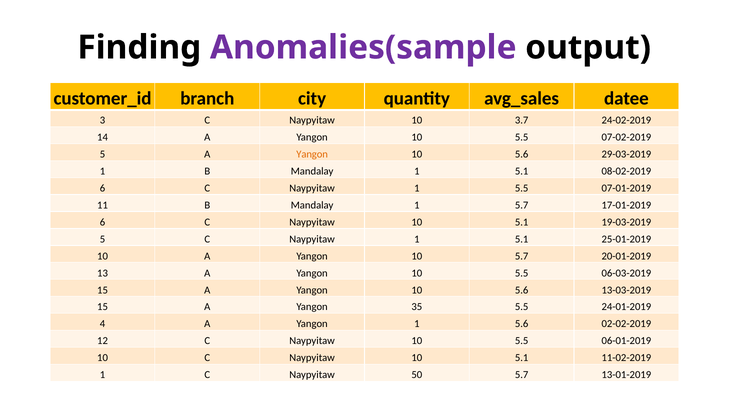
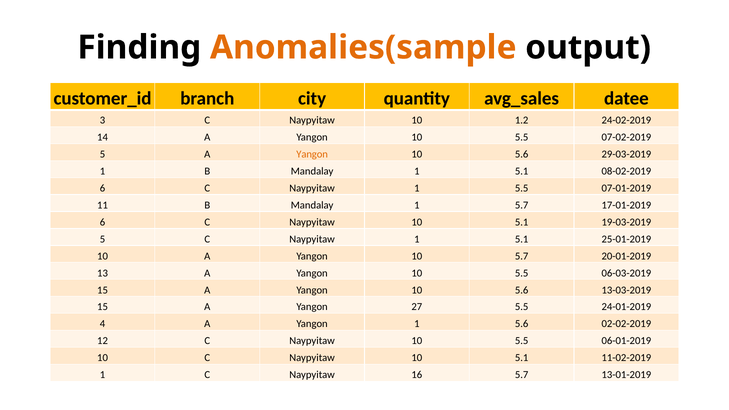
Anomalies(sample colour: purple -> orange (363, 47)
3.7: 3.7 -> 1.2 (522, 120)
35: 35 -> 27 (417, 307)
50: 50 -> 16 (417, 375)
